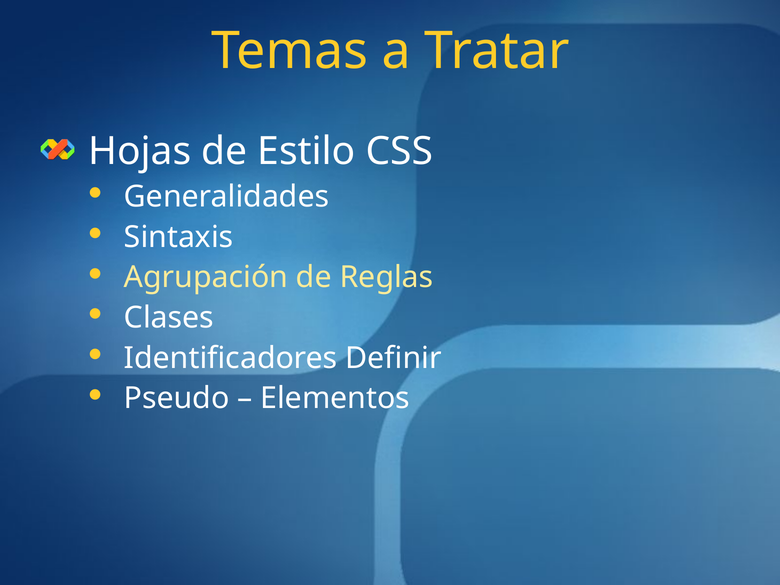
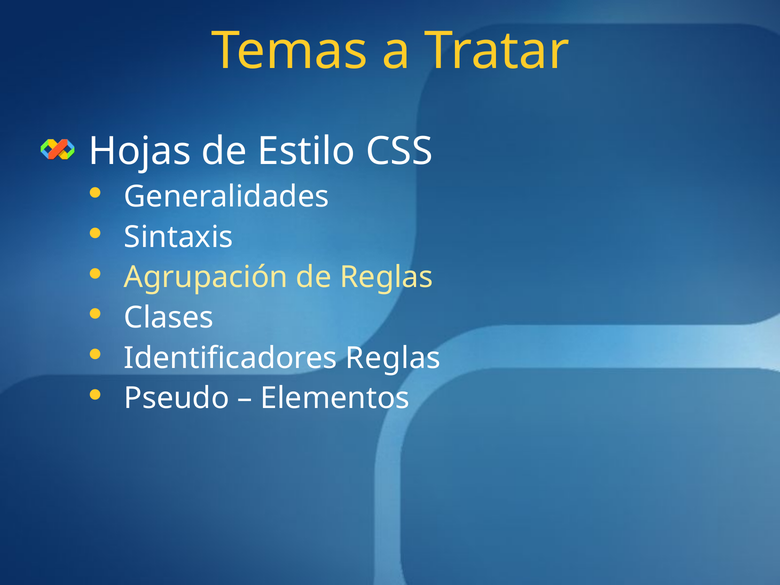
Identificadores Definir: Definir -> Reglas (393, 358)
